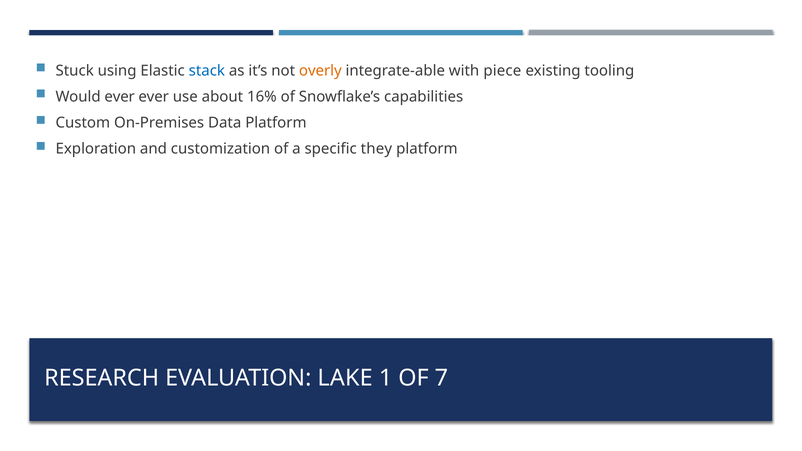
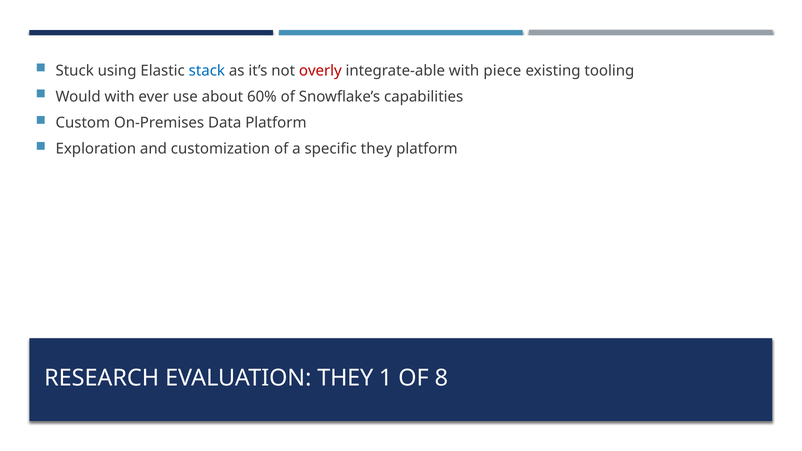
overly colour: orange -> red (320, 71)
Would ever: ever -> with (120, 97)
16%: 16% -> 60% (262, 97)
EVALUATION LAKE: LAKE -> THEY (345, 378)
7: 7 -> 8 (441, 378)
